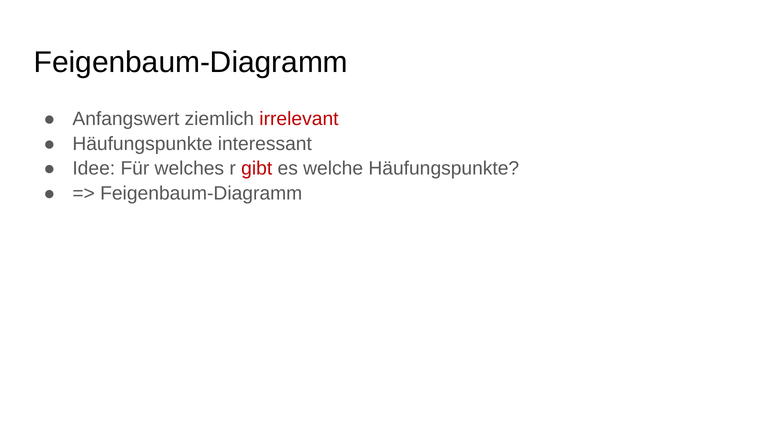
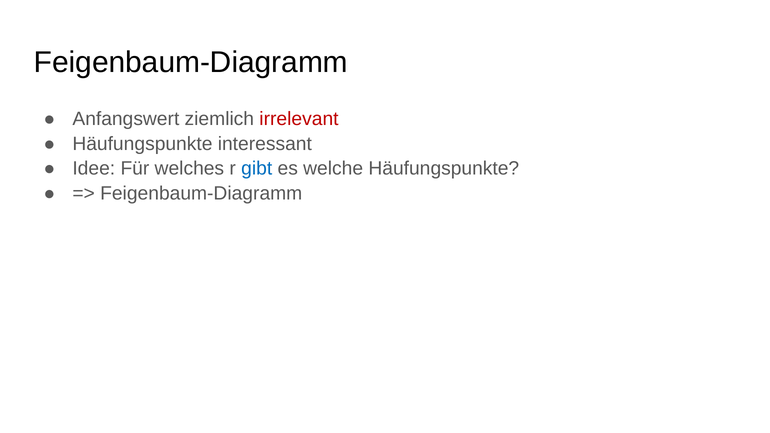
gibt colour: red -> blue (257, 169)
